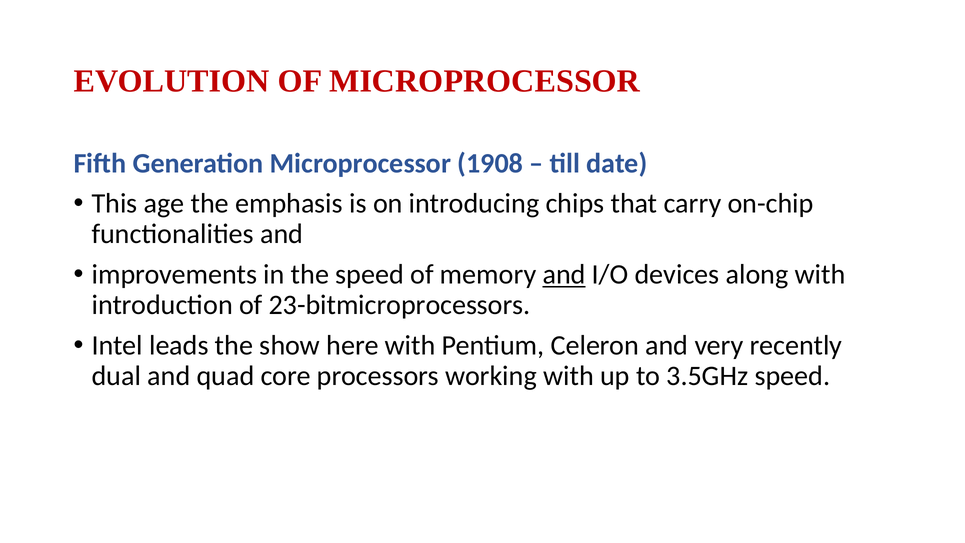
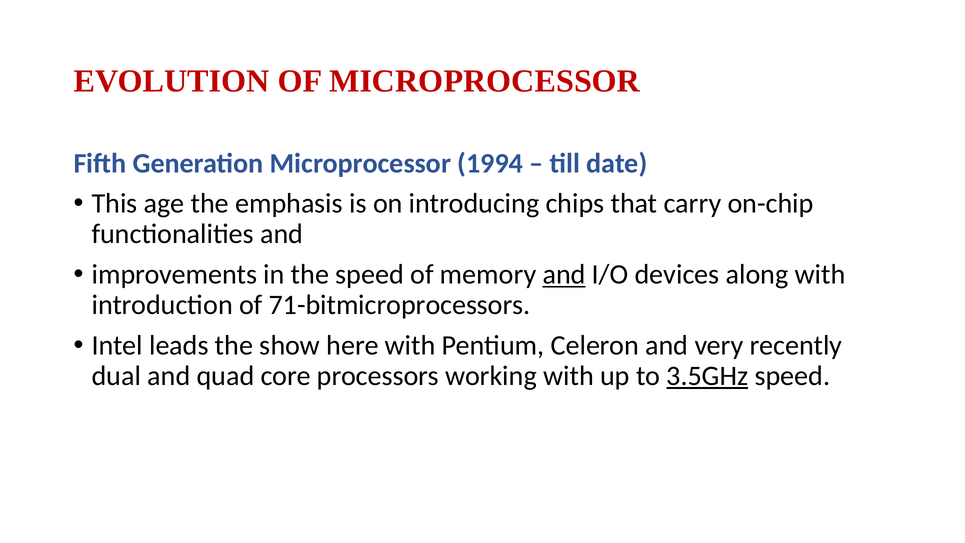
1908: 1908 -> 1994 (490, 163)
23-bitmicroprocessors: 23-bitmicroprocessors -> 71-bitmicroprocessors (400, 305)
3.5GHz underline: none -> present (707, 376)
